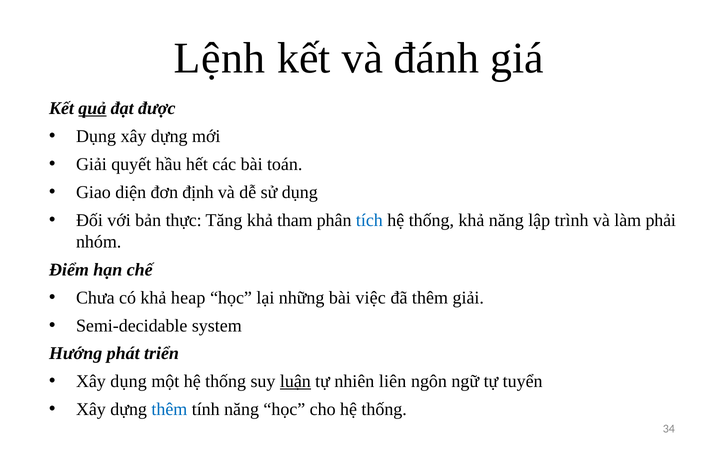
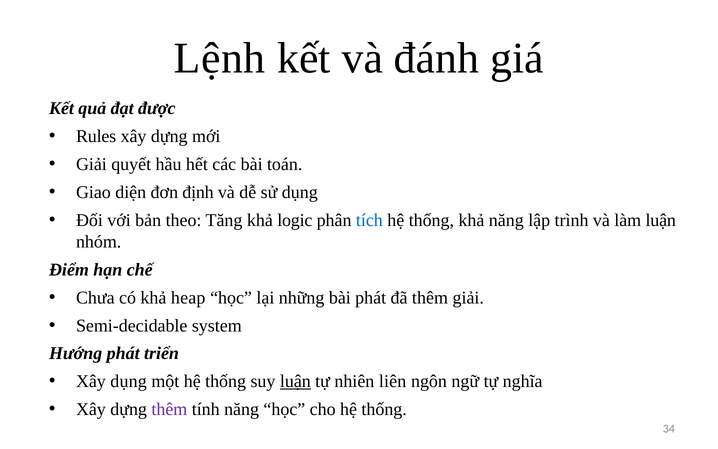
quả underline: present -> none (92, 108)
Dụng: Dụng -> Rules (96, 136)
thực: thực -> theo (184, 220)
tham: tham -> logic (295, 220)
làm phải: phải -> luận (661, 220)
bài việc: việc -> phát (371, 297)
tuyển: tuyển -> nghĩa (523, 381)
thêm colour: blue -> purple (169, 409)
